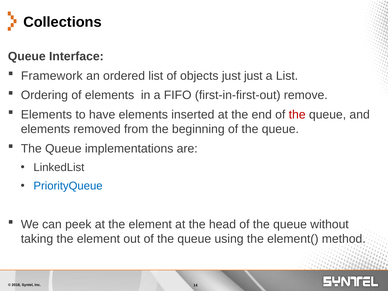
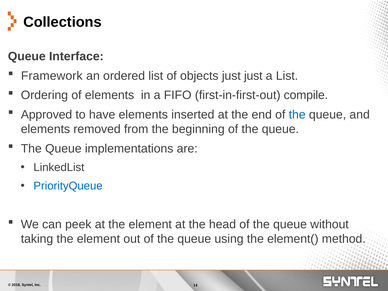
remove: remove -> compile (306, 95)
Elements: Elements -> Approved (46, 115)
the colour: red -> blue (297, 115)
